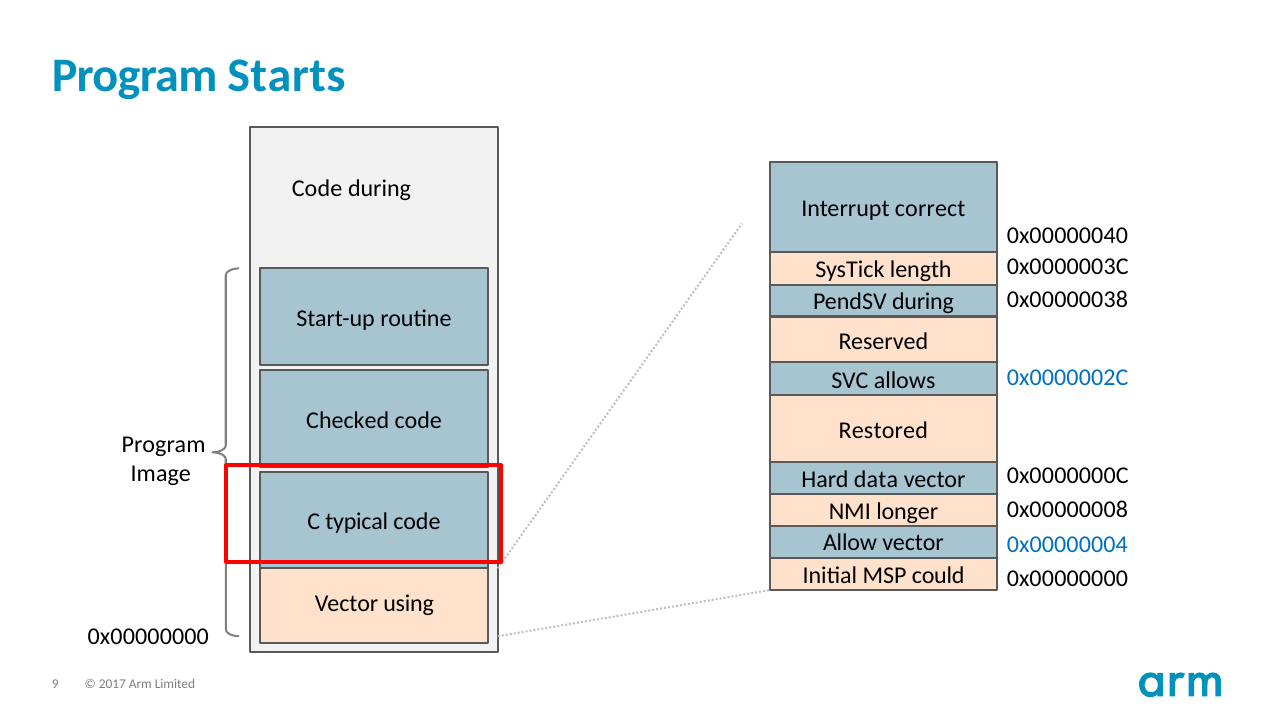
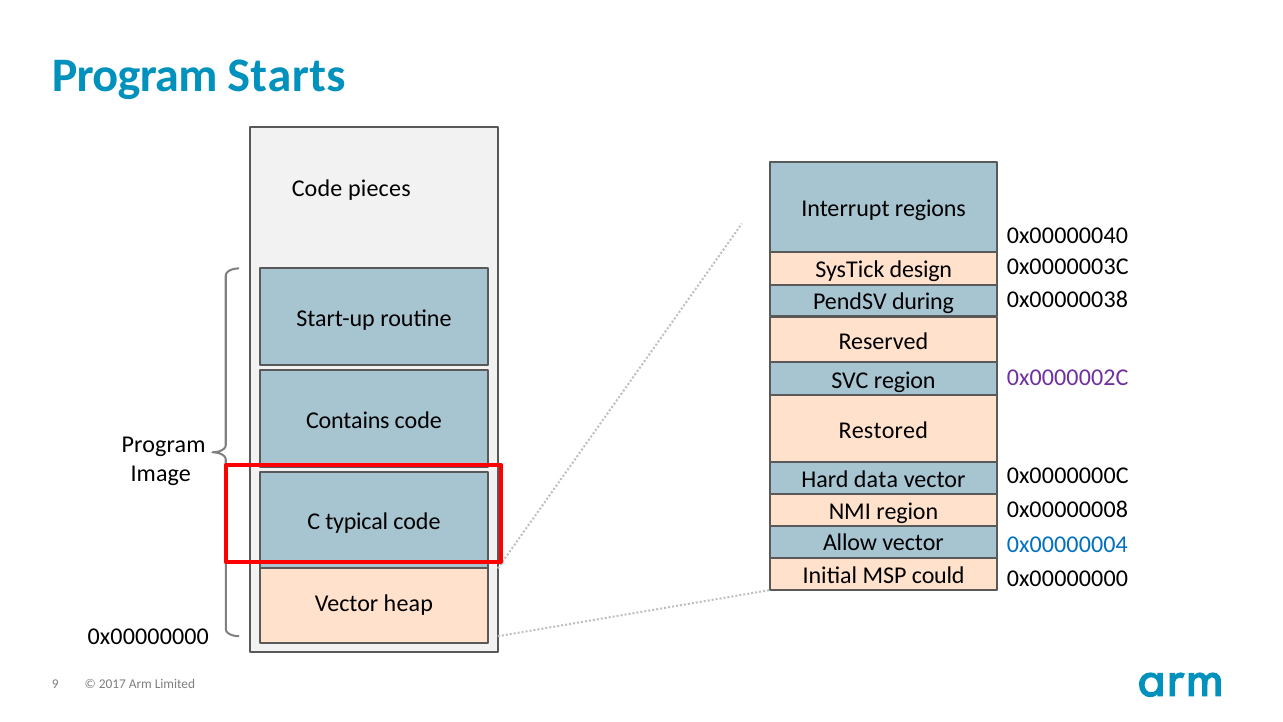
Code during: during -> pieces (379, 189)
correct: correct -> regions (930, 208)
length: length -> design (921, 270)
0x0000002C colour: blue -> purple (1068, 378)
SVC allows: allows -> region (905, 380)
Checked: Checked -> Contains (348, 420)
NMI longer: longer -> region (907, 511)
using: using -> heap (408, 603)
